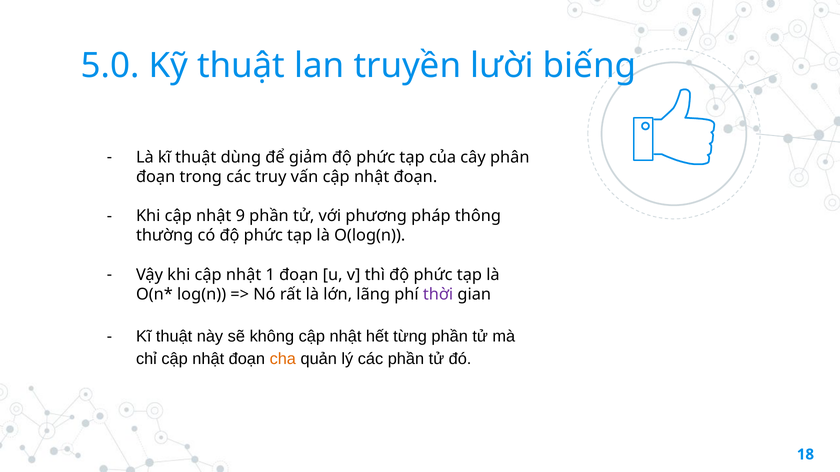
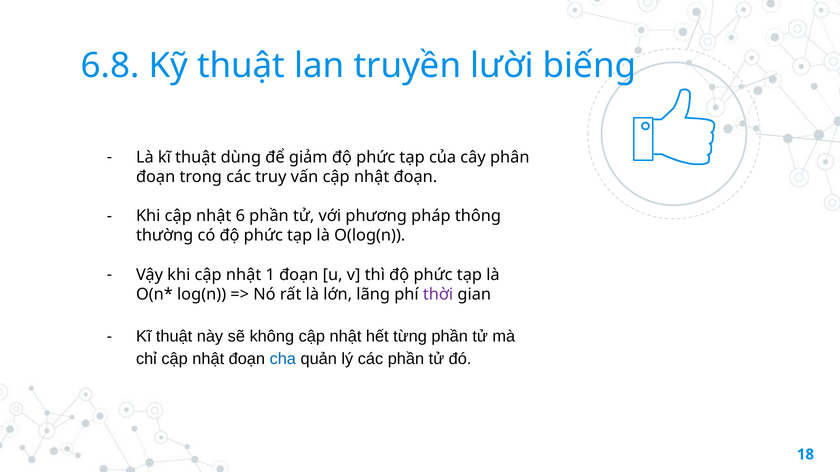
5.0: 5.0 -> 6.8 (110, 66)
9: 9 -> 6 (240, 216)
cha colour: orange -> blue (283, 359)
